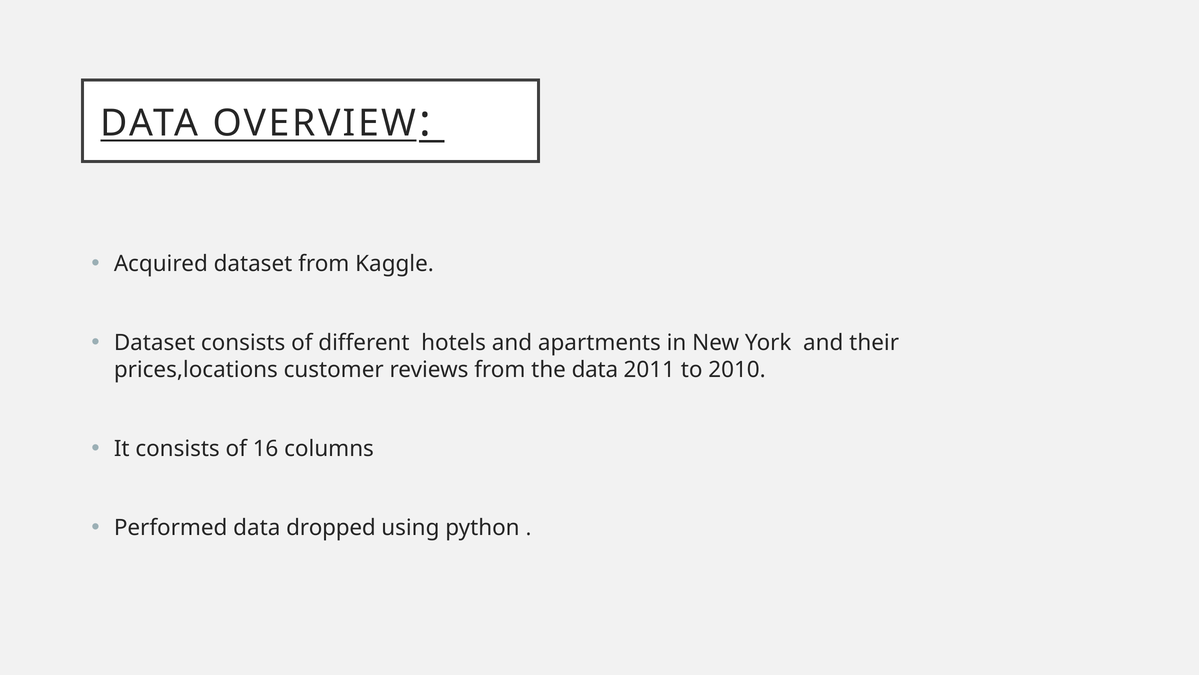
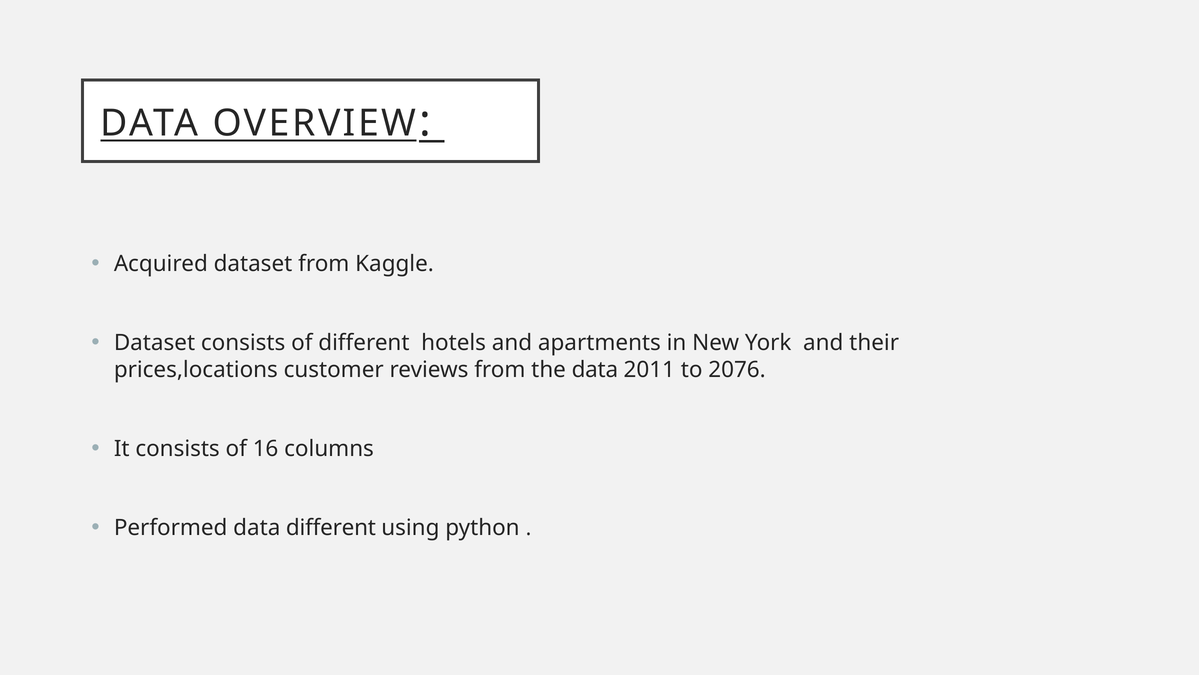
2010: 2010 -> 2076 (737, 369)
data dropped: dropped -> different (331, 527)
